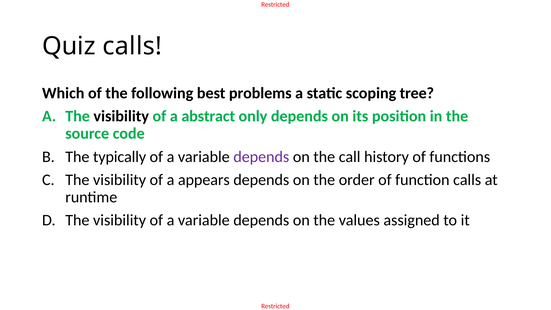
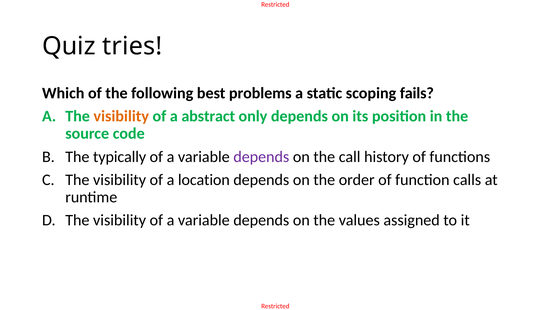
Quiz calls: calls -> tries (132, 46)
tree: tree -> fails (417, 93)
visibility colour: black -> orange (121, 116)
appears: appears -> location (204, 180)
